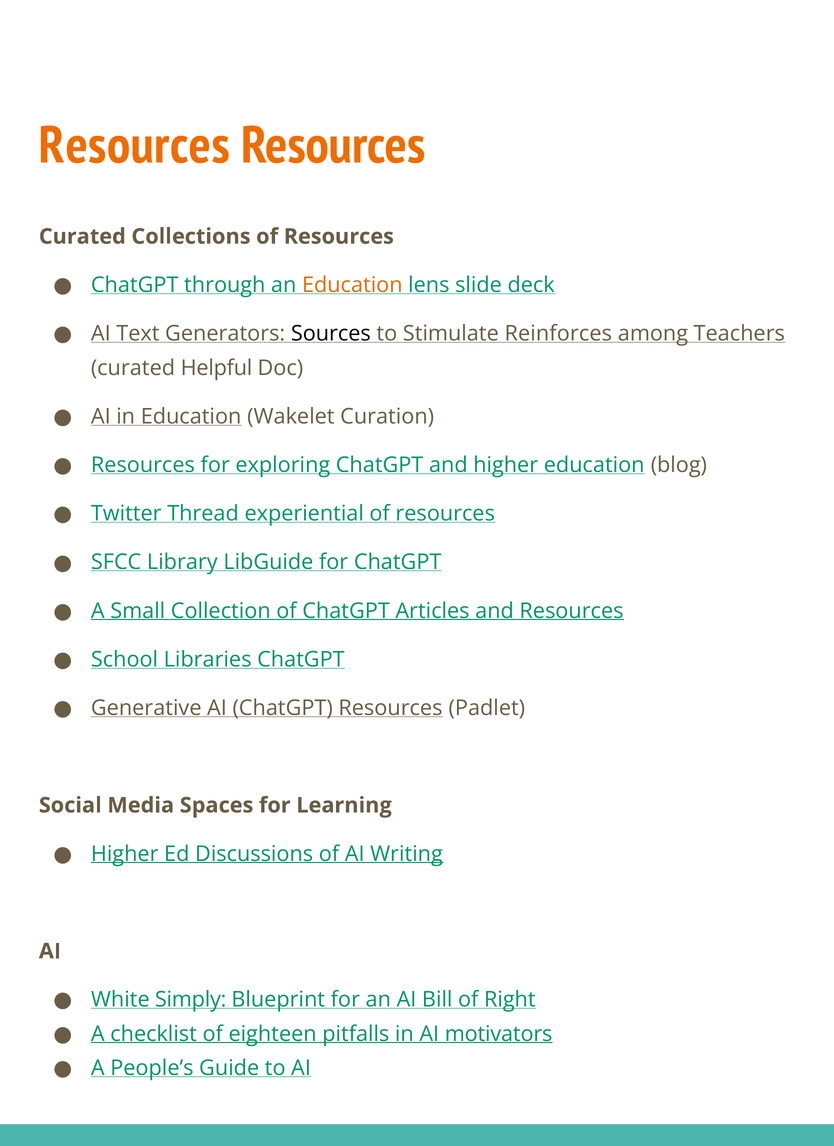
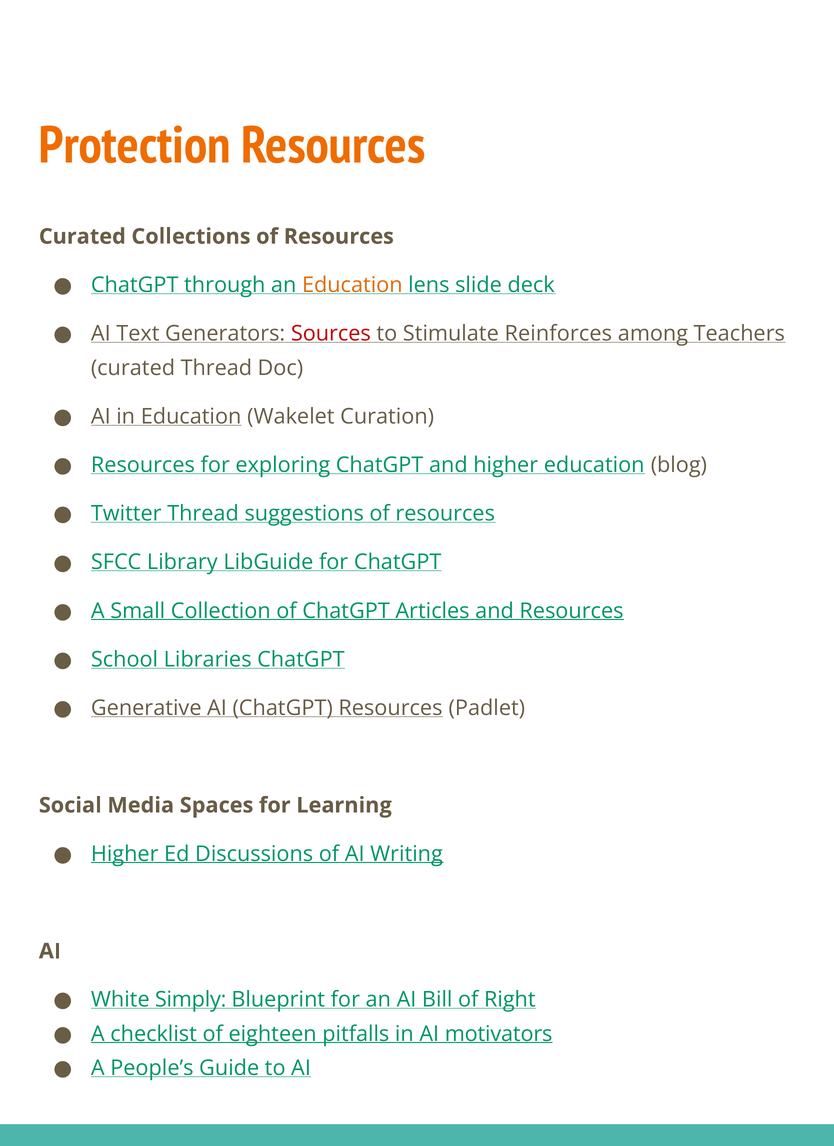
Resources: Resources -> Protection (135, 145)
Sources colour: black -> red (331, 334)
curated Helpful: Helpful -> Thread (216, 368)
experiential: experiential -> suggestions (304, 514)
